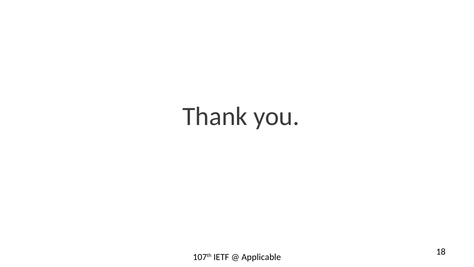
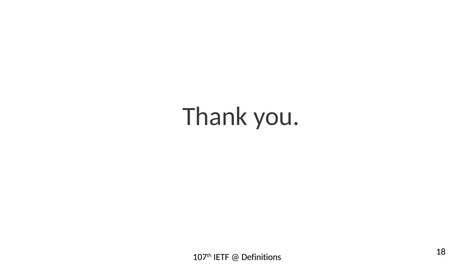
Applicable: Applicable -> Definitions (261, 257)
